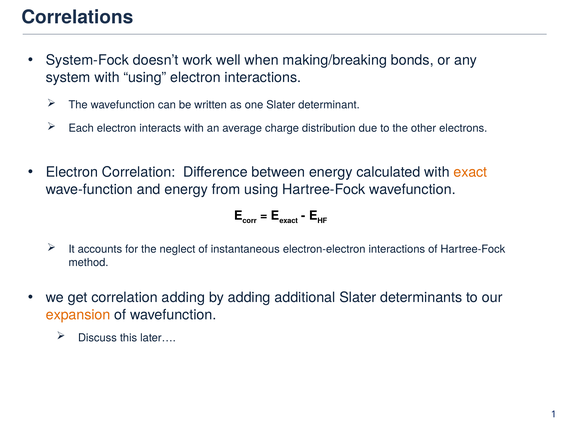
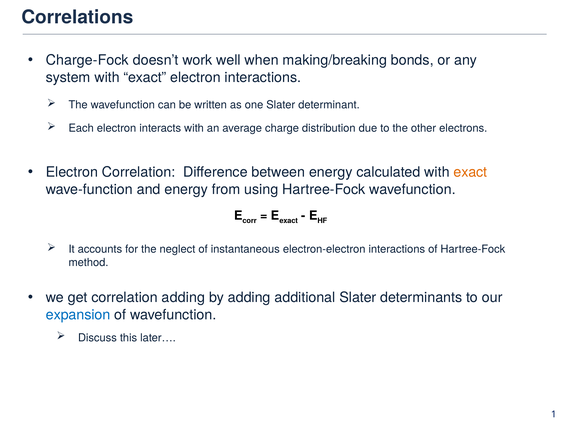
System-Fock: System-Fock -> Charge-Fock (87, 60)
system with using: using -> exact (145, 77)
expansion colour: orange -> blue (78, 314)
